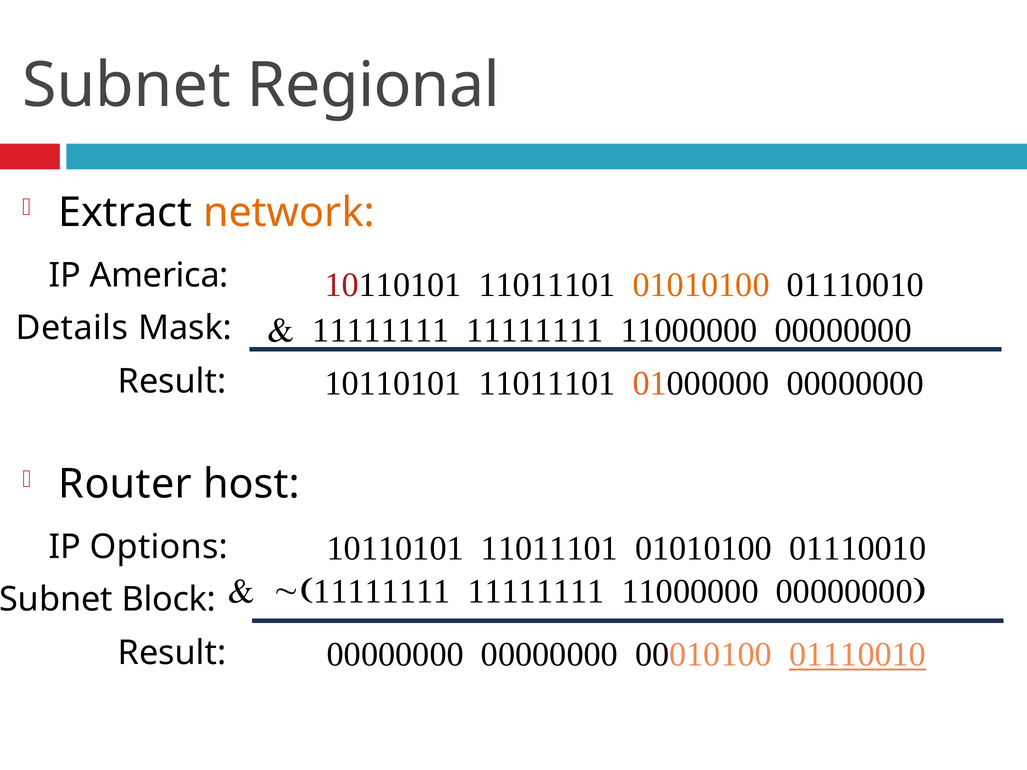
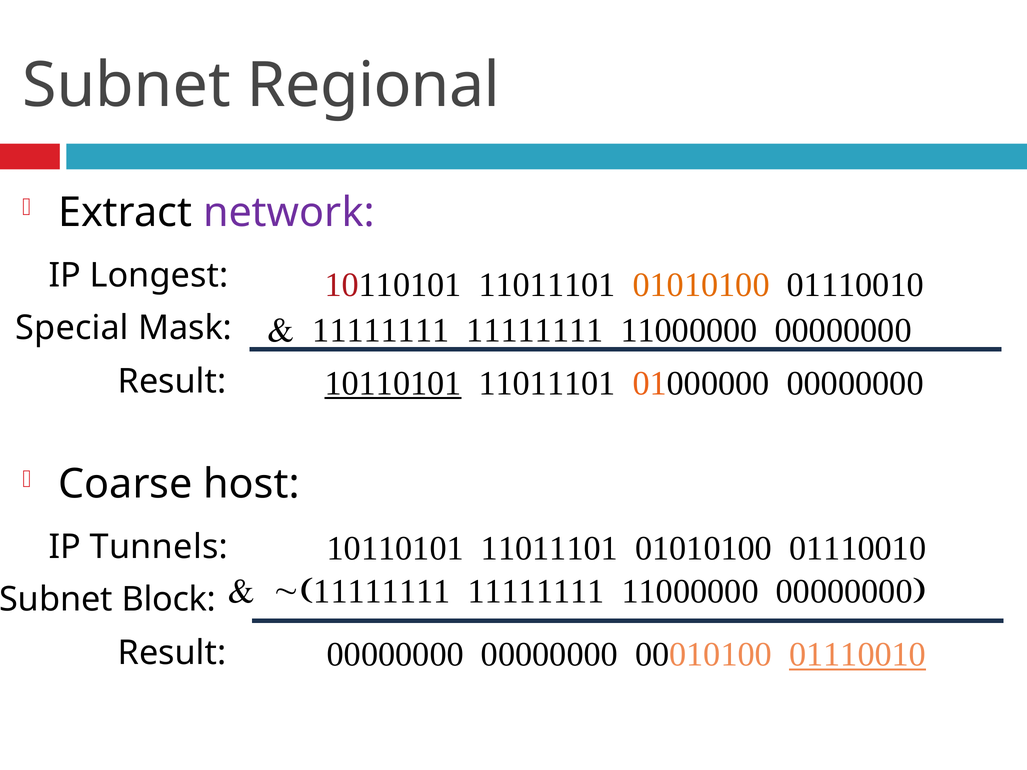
network colour: orange -> purple (289, 212)
America: America -> Longest (159, 275)
Details: Details -> Special (72, 328)
10110101 underline: none -> present (393, 383)
Router: Router -> Coarse (125, 484)
Options: Options -> Tunnels (159, 547)
